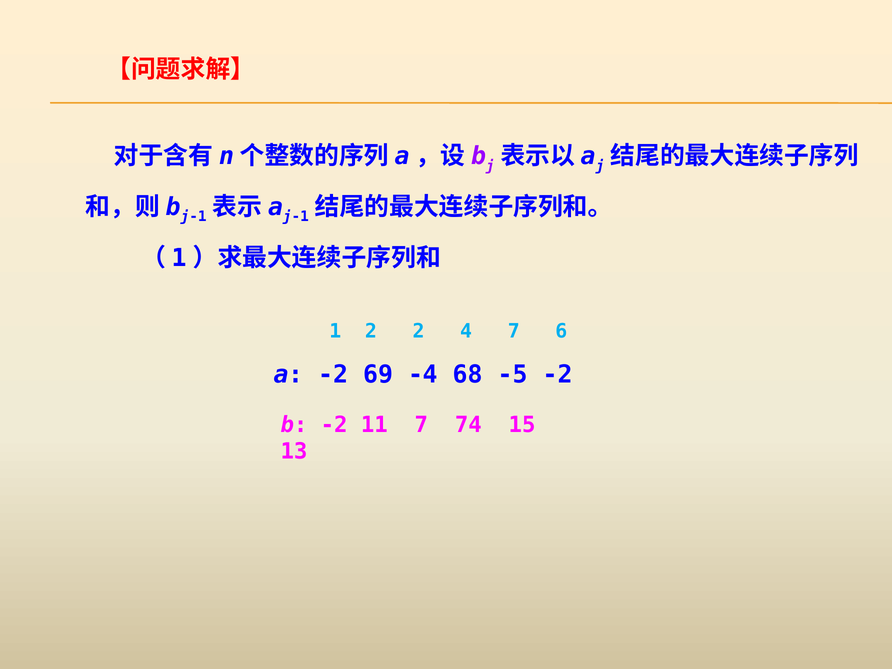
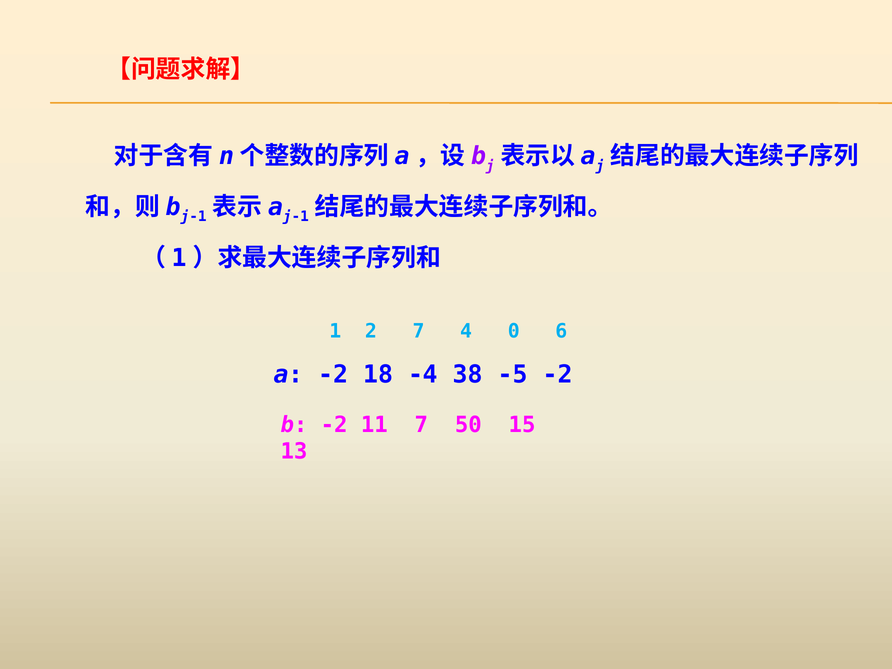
2 2: 2 -> 7 (419, 331)
4 7: 7 -> 0 (514, 331)
69: 69 -> 18 (378, 375)
68: 68 -> 38 (468, 375)
74: 74 -> 50 (468, 425)
